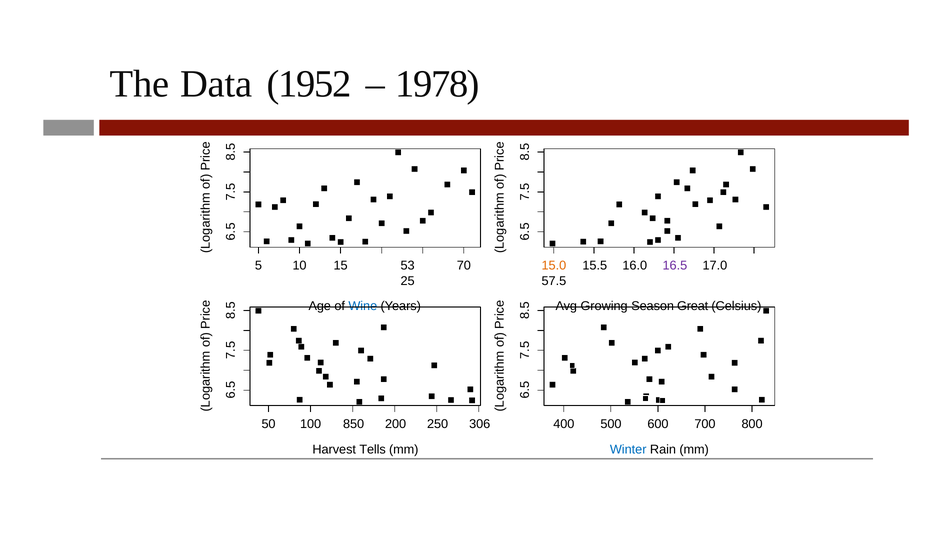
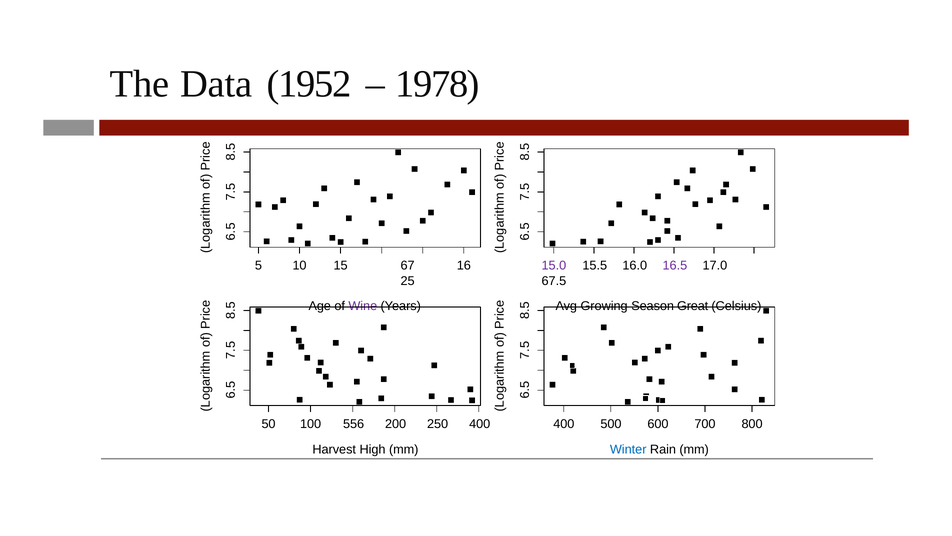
53: 53 -> 67 (408, 265)
70: 70 -> 16 (464, 265)
15.0 colour: orange -> purple (554, 265)
57.5: 57.5 -> 67.5 (554, 281)
Wine colour: blue -> purple (363, 306)
850: 850 -> 556 (354, 424)
250 306: 306 -> 400 (480, 424)
Tells: Tells -> High (373, 449)
